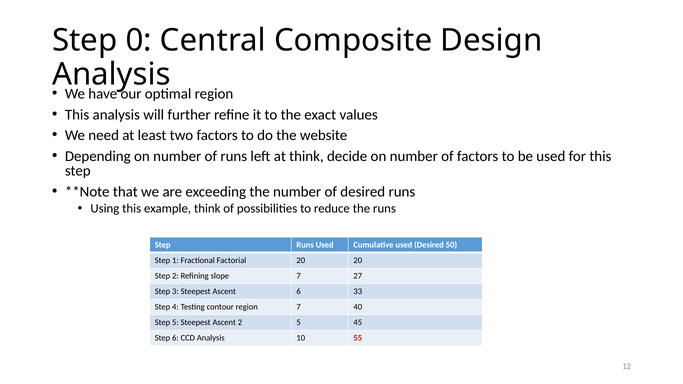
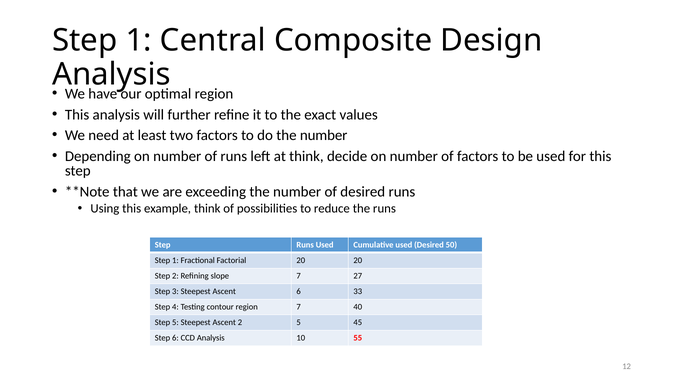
0: 0 -> 1 (139, 40)
do the website: website -> number (324, 136)
